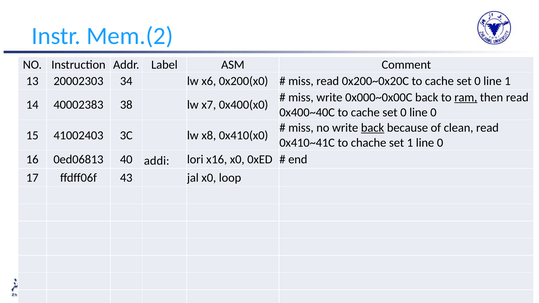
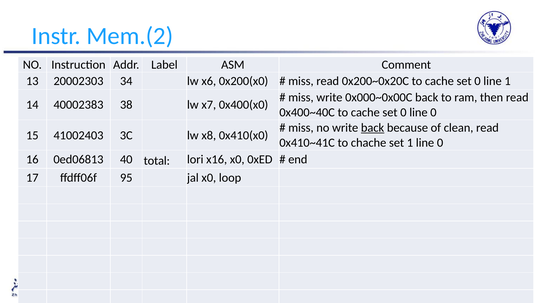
ram underline: present -> none (466, 97)
addi: addi -> total (157, 161)
43: 43 -> 95 (126, 178)
